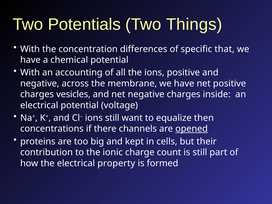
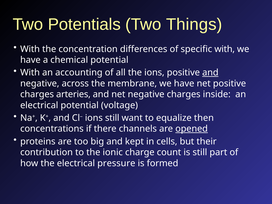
specific that: that -> with (225, 49)
and underline: none -> present (210, 73)
vesicles: vesicles -> arteries (73, 94)
property: property -> pressure (116, 163)
